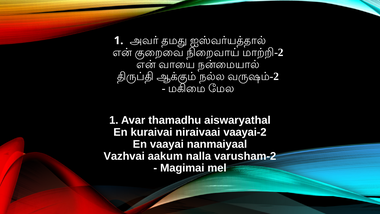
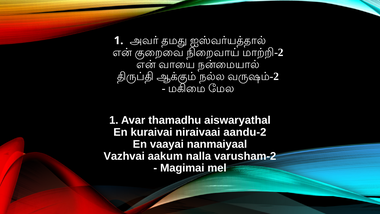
vaayai-2: vaayai-2 -> aandu-2 (245, 132)
